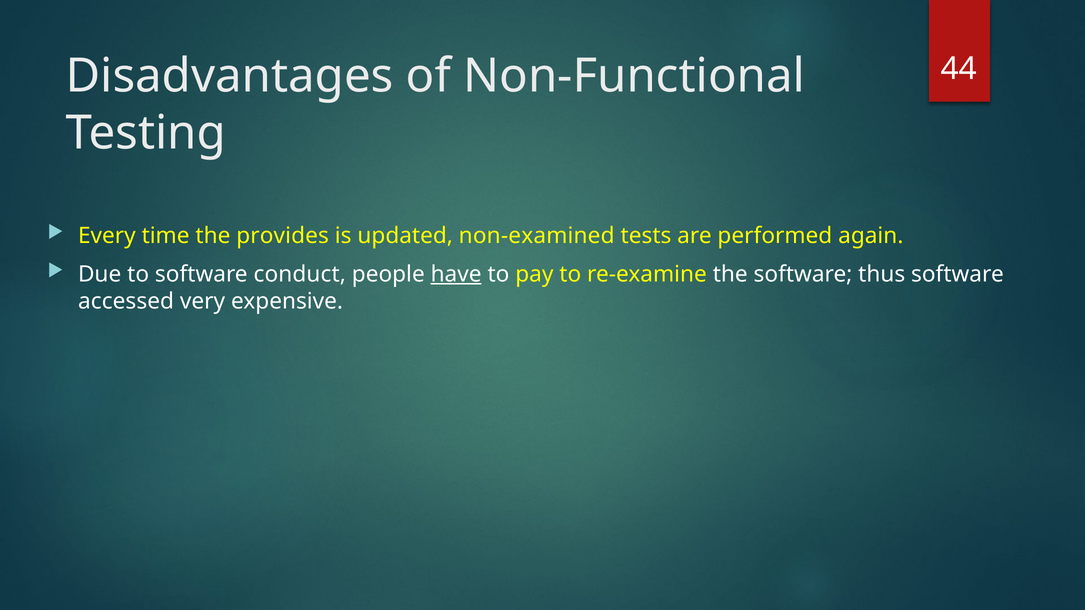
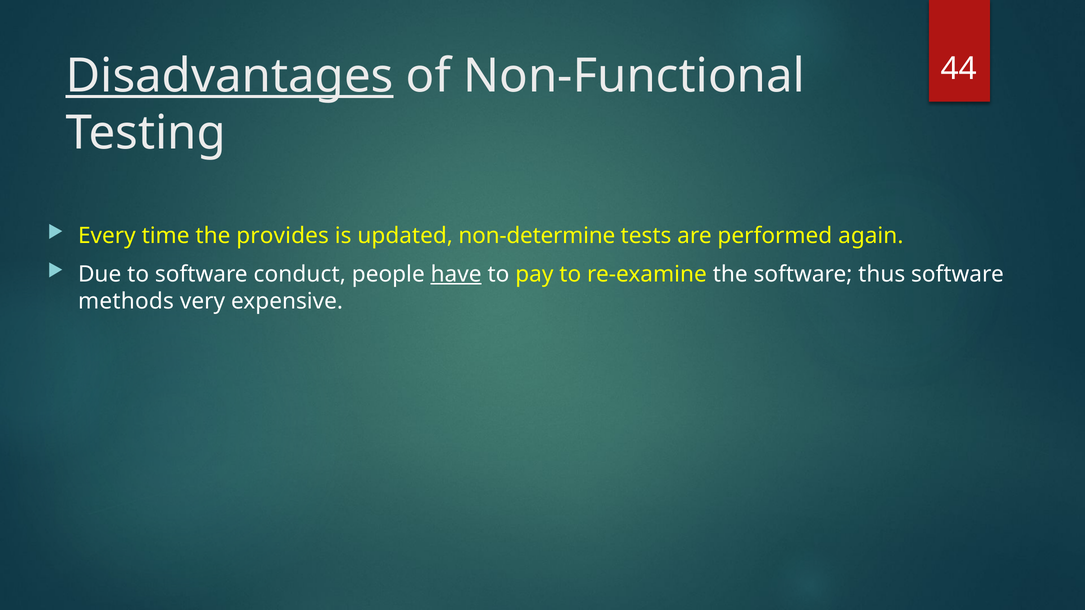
Disadvantages underline: none -> present (230, 76)
non-examined: non-examined -> non-determine (537, 236)
accessed: accessed -> methods (126, 301)
